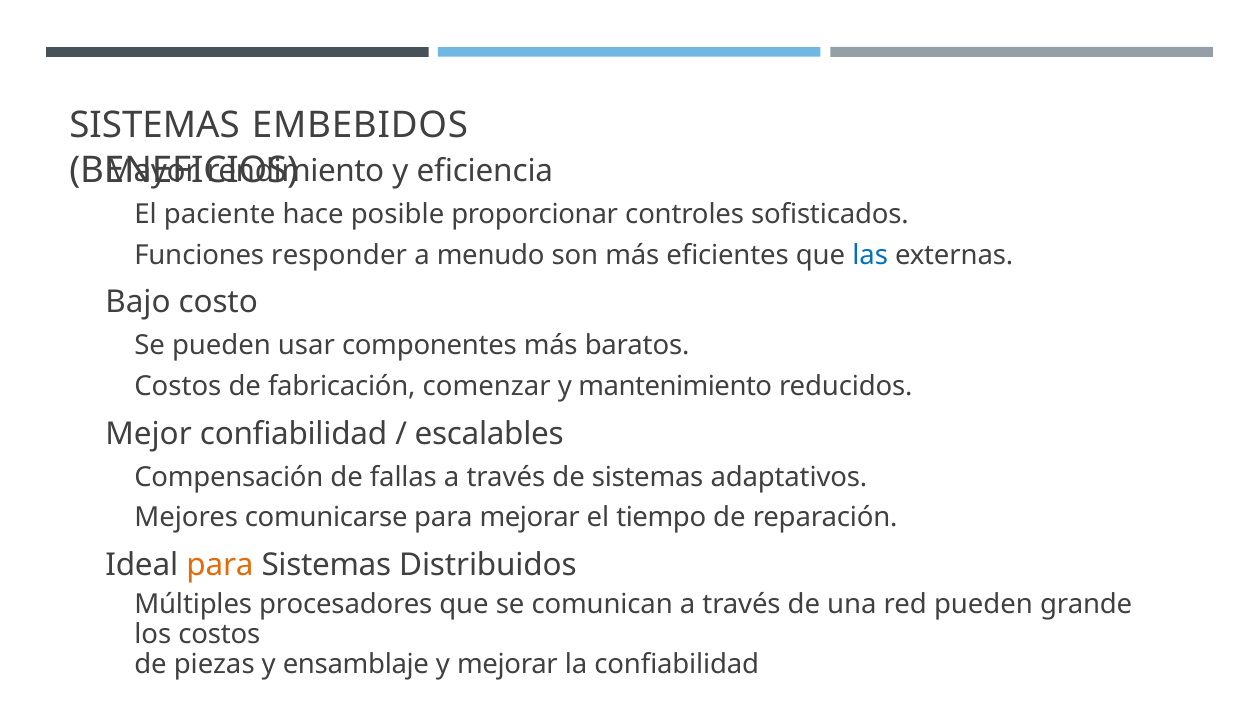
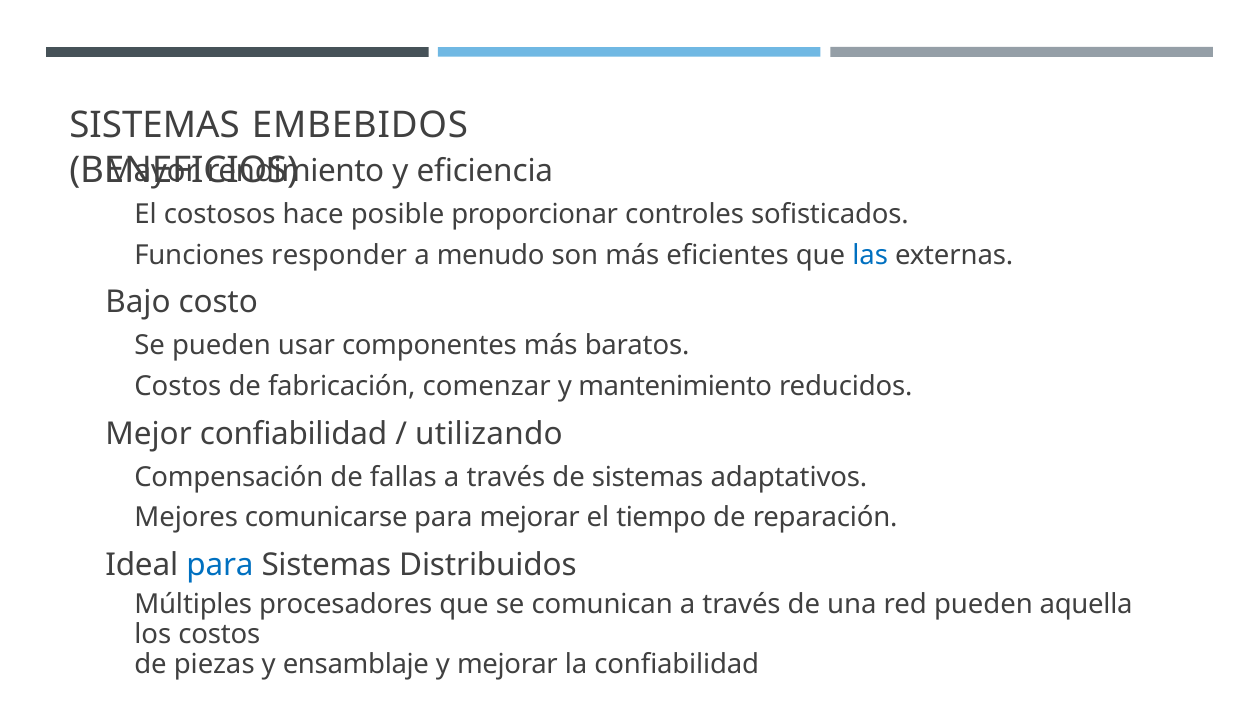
paciente: paciente -> costosos (220, 214)
escalables: escalables -> utilizando (489, 434)
para colour: orange -> blue (220, 565)
grande: grande -> aquella (1086, 605)
